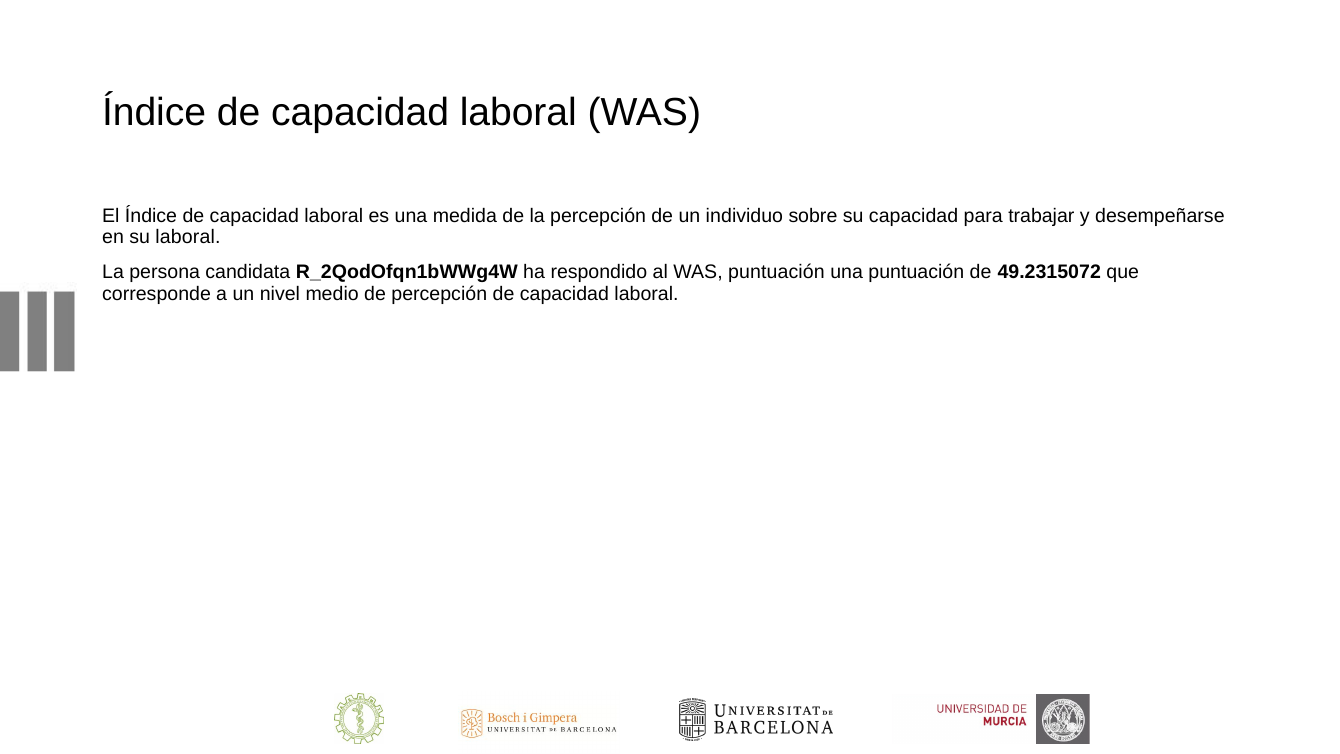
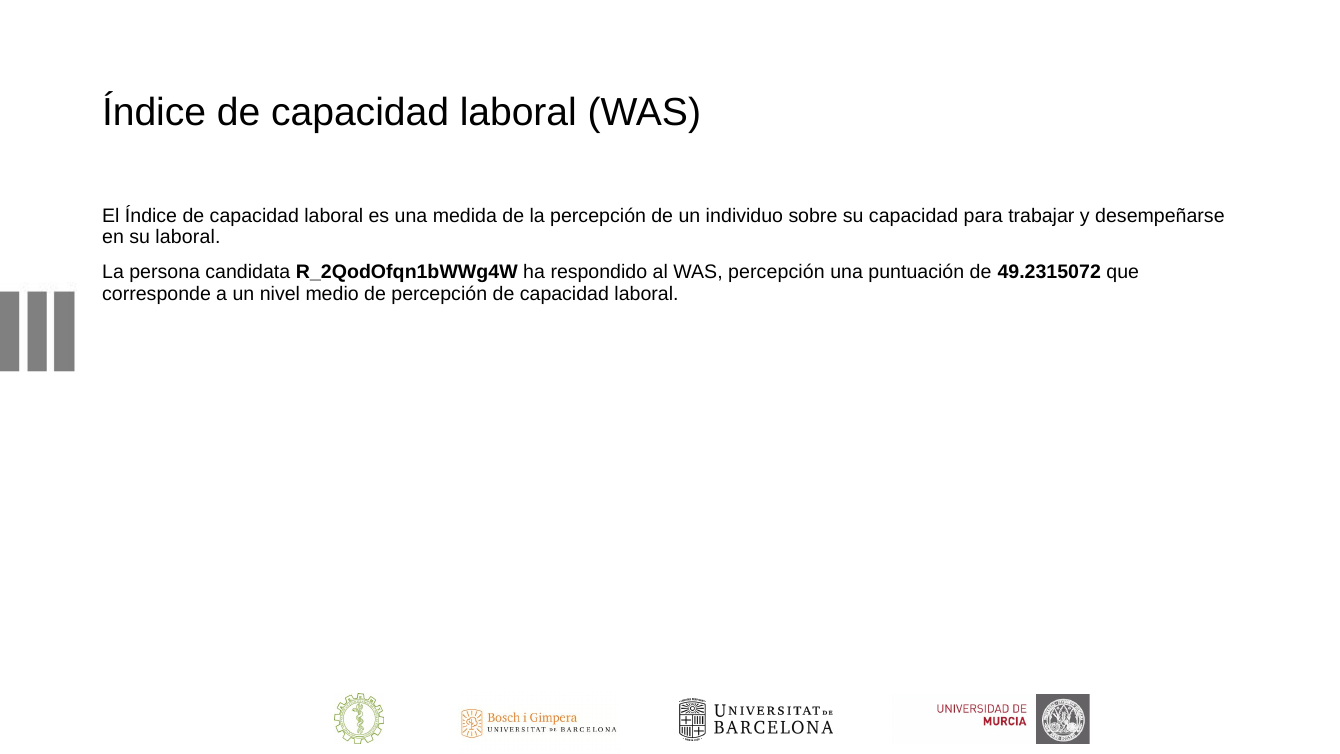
WAS puntuación: puntuación -> percepción (776, 272)
